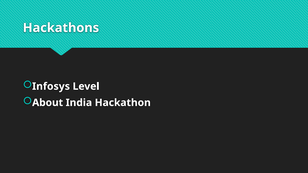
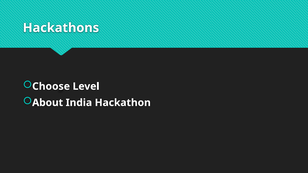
Infosys: Infosys -> Choose (51, 86)
